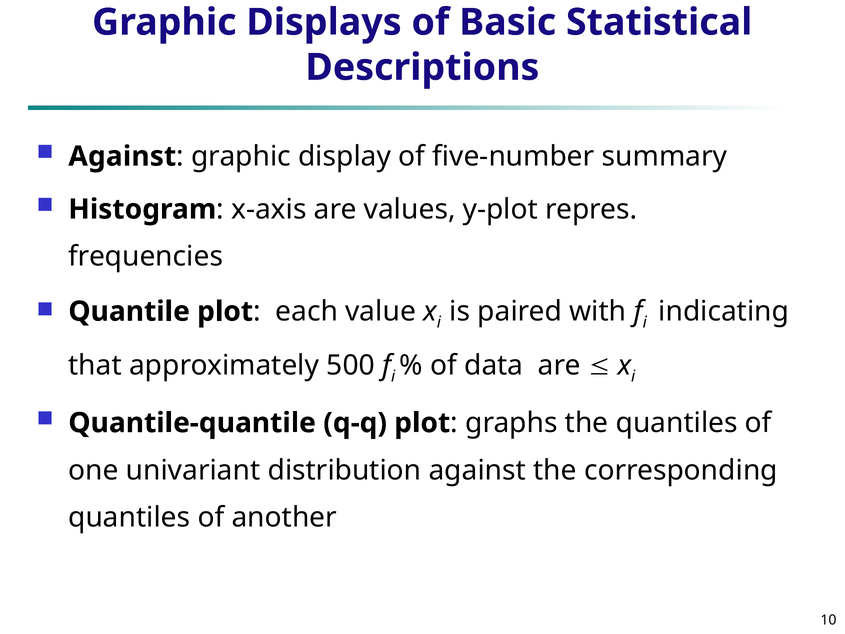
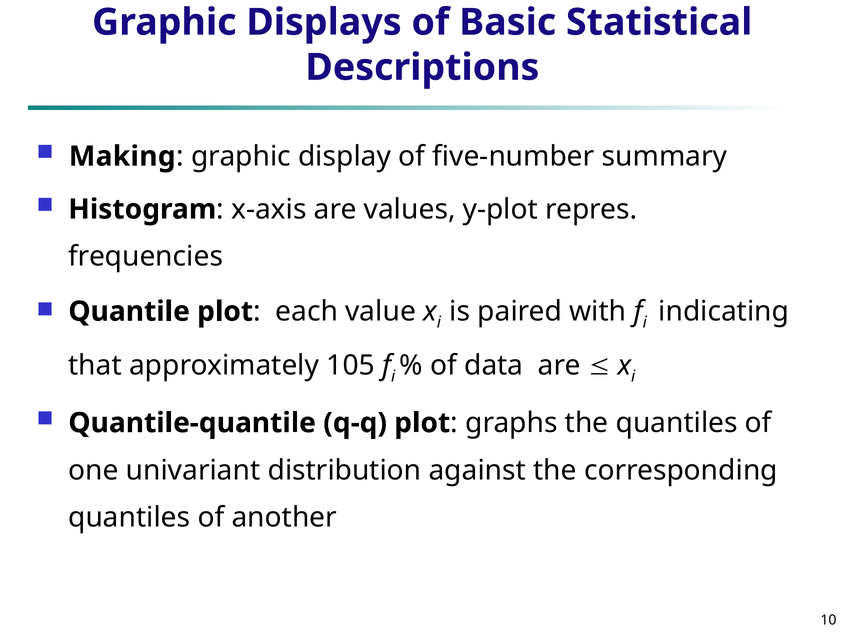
Against: Against -> Making (122, 156)
500: 500 -> 105 (351, 365)
